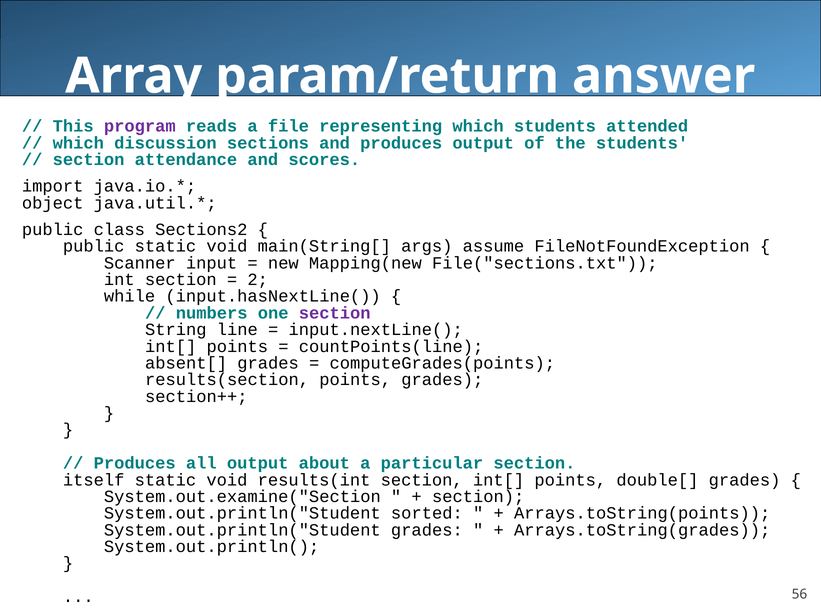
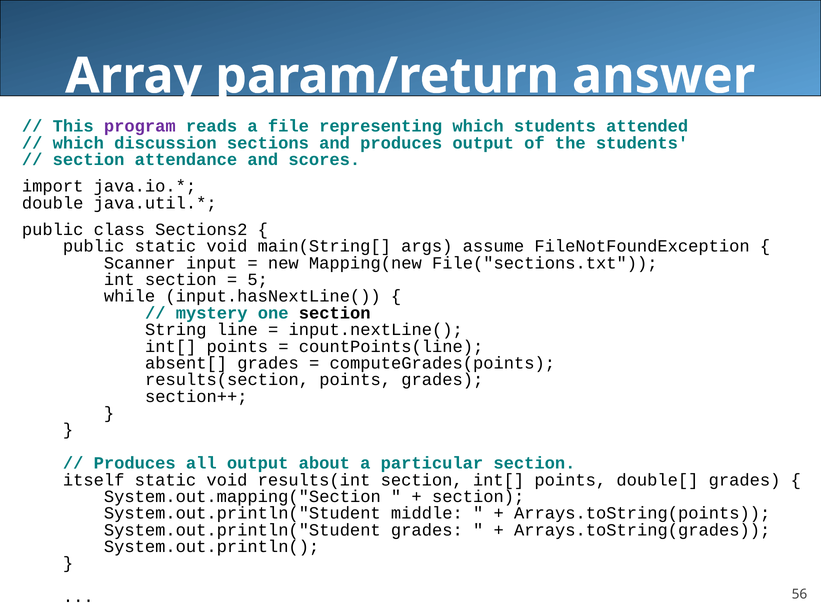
object: object -> double (53, 203)
2: 2 -> 5 (258, 280)
numbers: numbers -> mystery (212, 313)
section colour: purple -> black (335, 313)
System.out.examine("Section: System.out.examine("Section -> System.out.mapping("Section (242, 496)
sorted: sorted -> middle (427, 513)
